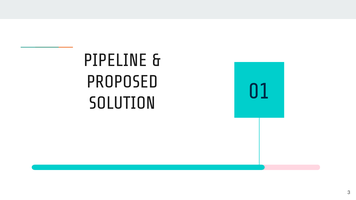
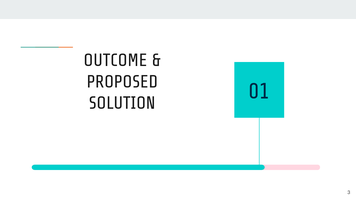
PIPELINE: PIPELINE -> OUTCOME (115, 60)
